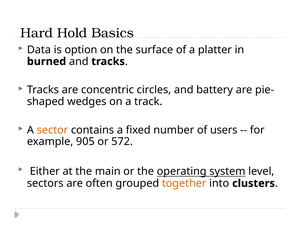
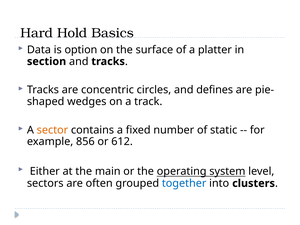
burned: burned -> section (47, 61)
battery: battery -> defines (215, 90)
users: users -> static (224, 130)
905: 905 -> 856 (85, 142)
572: 572 -> 612 (122, 142)
together colour: orange -> blue (184, 183)
